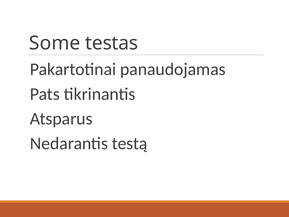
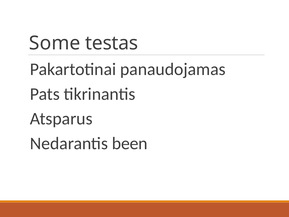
testą: testą -> been (130, 143)
